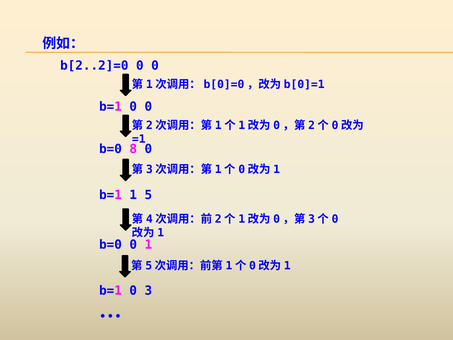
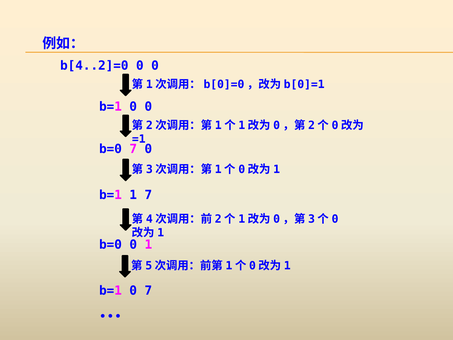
b[2..2]=0: b[2..2]=0 -> b[4..2]=0 (94, 66)
b=0 8: 8 -> 7 (133, 149)
1 5: 5 -> 7 (148, 195)
0 3: 3 -> 7 (148, 290)
